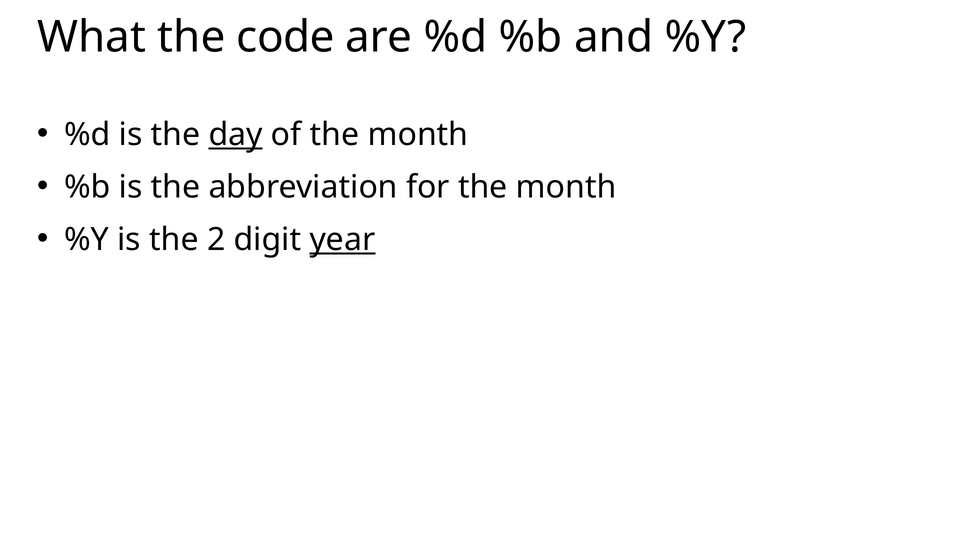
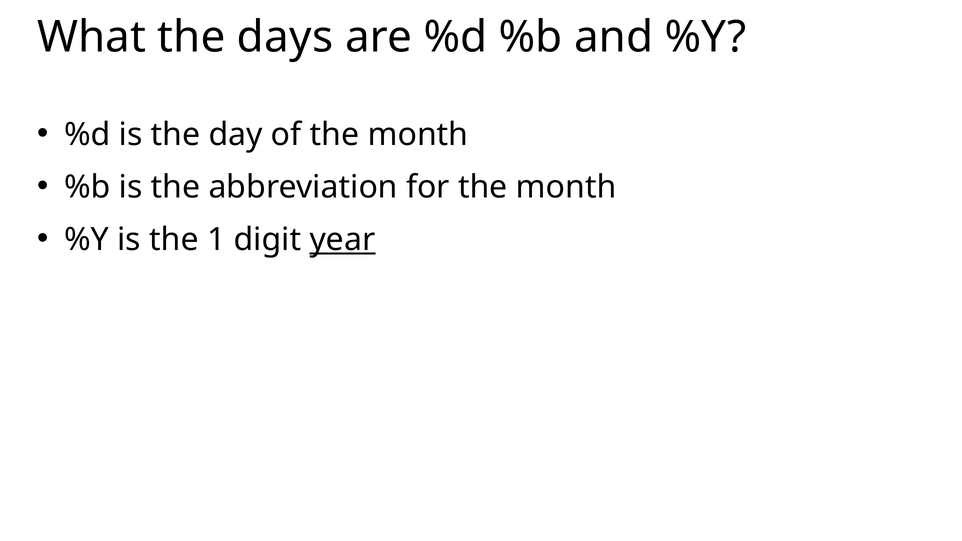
code: code -> days (285, 37)
day underline: present -> none (236, 135)
2: 2 -> 1 (216, 240)
